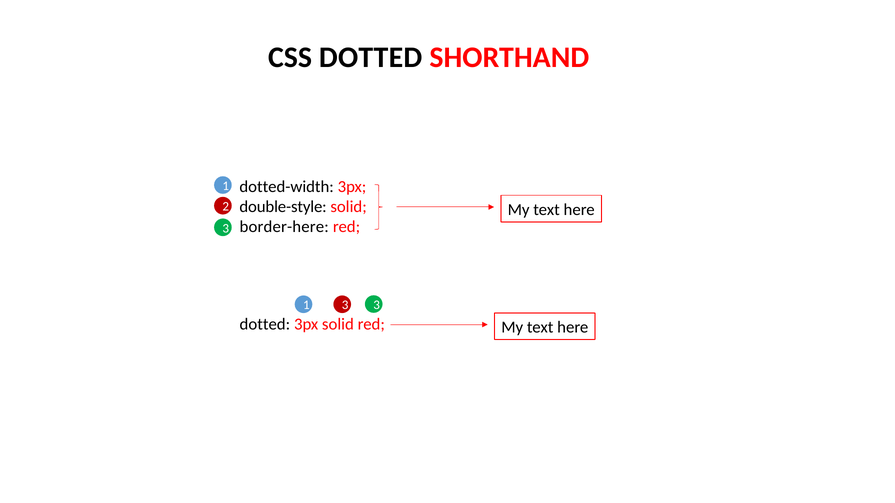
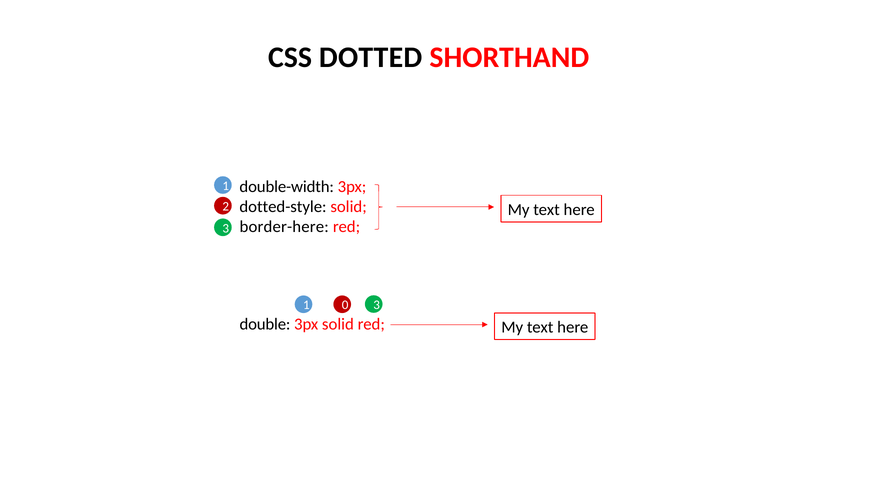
dotted-width: dotted-width -> double-width (287, 187)
double-style: double-style -> dotted-style (283, 207)
1 3: 3 -> 0 (345, 305)
dotted: dotted -> double (265, 325)
